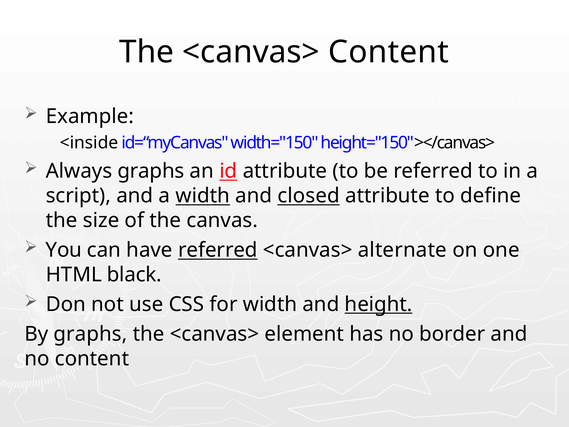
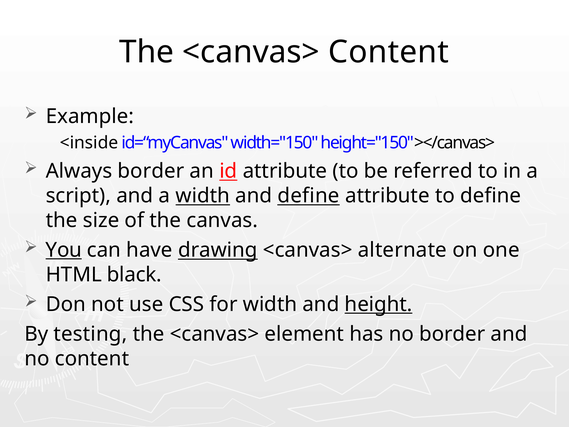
Always graphs: graphs -> border (151, 171)
and closed: closed -> define (309, 195)
You underline: none -> present (64, 250)
have referred: referred -> drawing (218, 250)
By graphs: graphs -> testing (90, 334)
